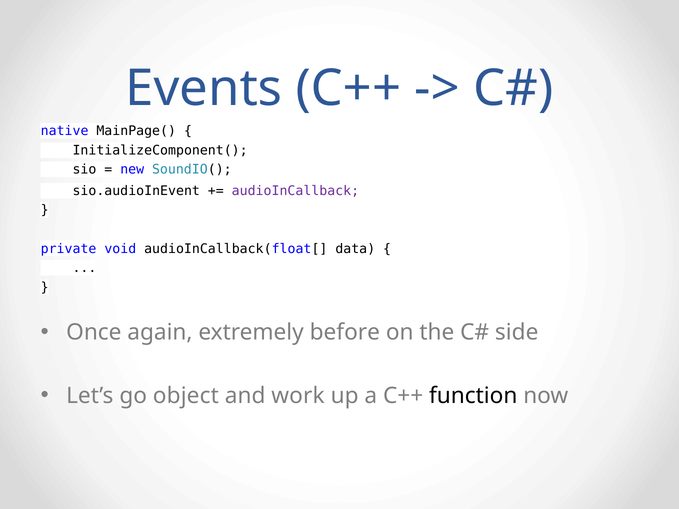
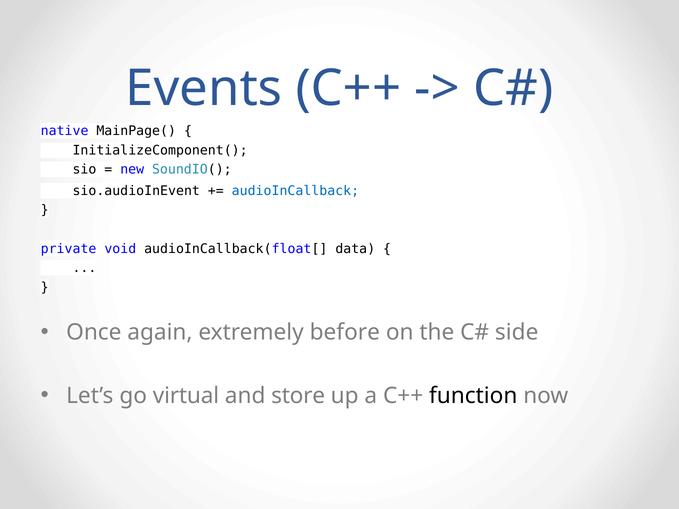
audioInCallback colour: purple -> blue (295, 191)
object: object -> virtual (186, 396)
work: work -> store (298, 396)
